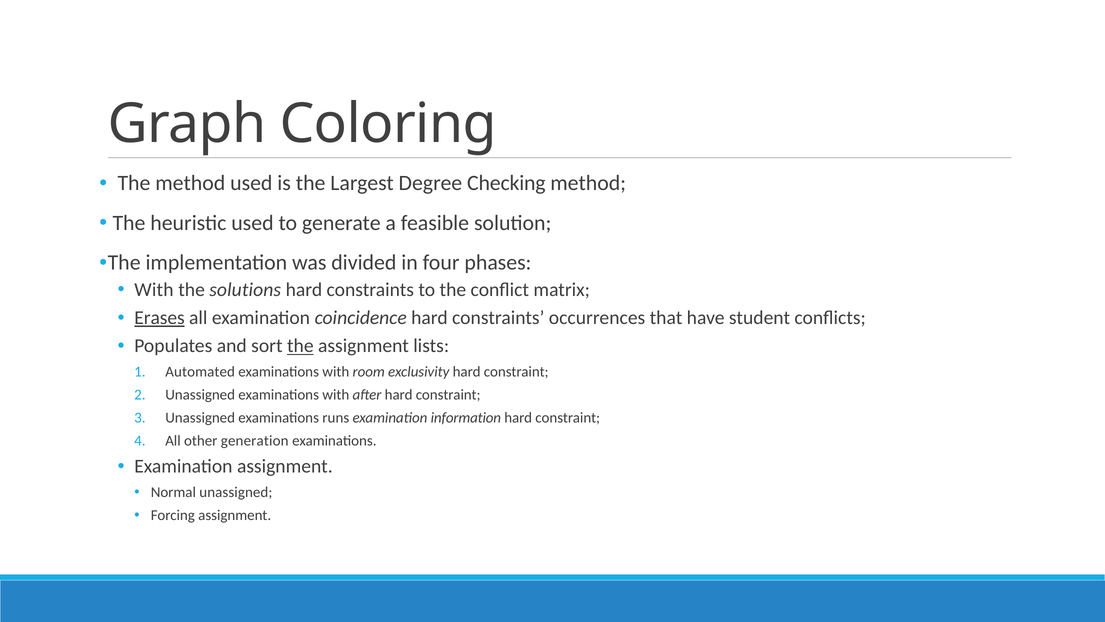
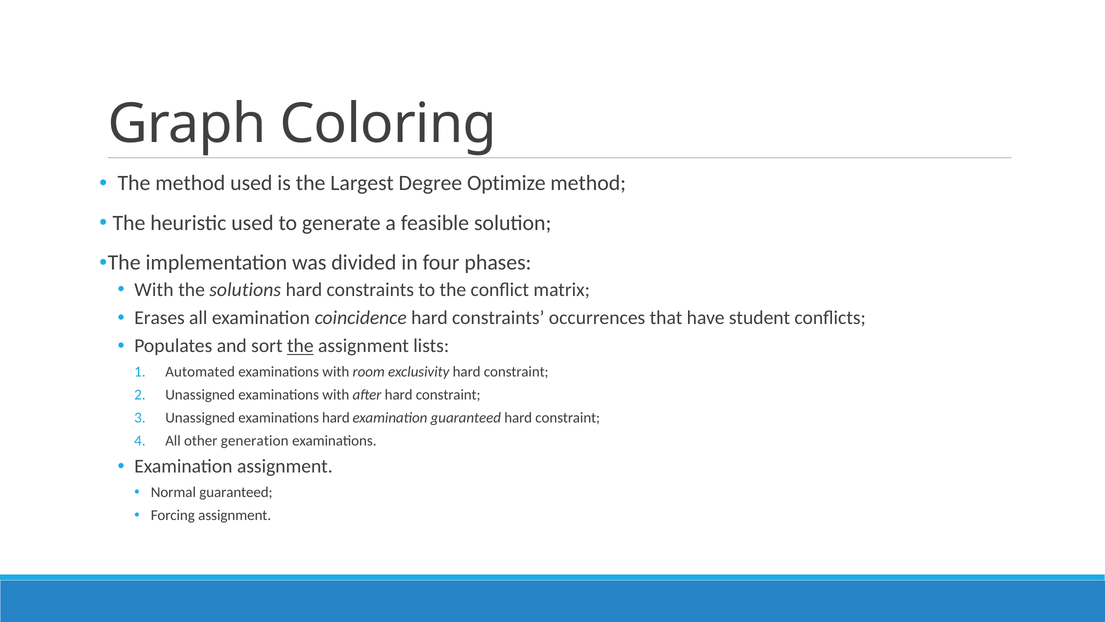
Checking: Checking -> Optimize (506, 183)
Erases underline: present -> none (159, 318)
examinations runs: runs -> hard (336, 418)
examination information: information -> guaranteed (466, 418)
Normal unassigned: unassigned -> guaranteed (236, 492)
